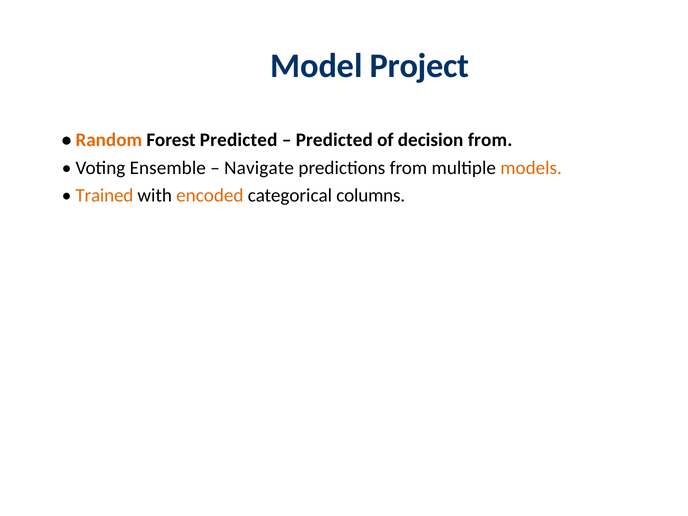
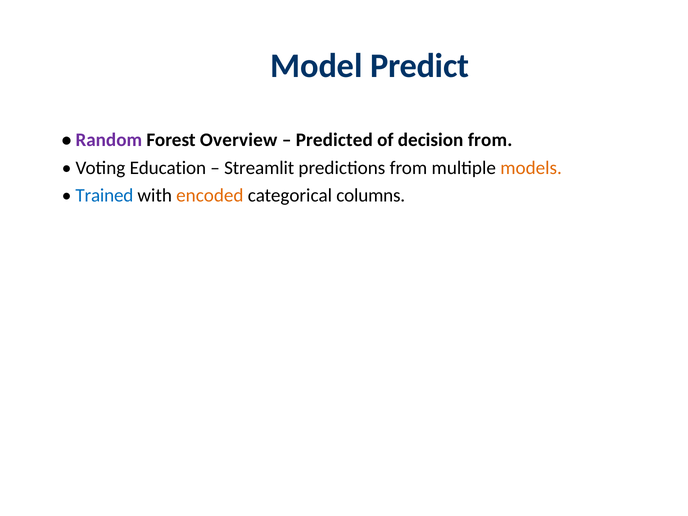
Project: Project -> Predict (420, 66)
Random colour: orange -> purple (109, 140)
Forest Predicted: Predicted -> Overview (239, 140)
Ensemble: Ensemble -> Education (168, 168)
Navigate: Navigate -> Streamlit (259, 168)
Trained colour: orange -> blue (104, 195)
